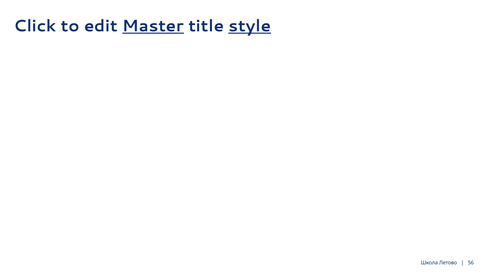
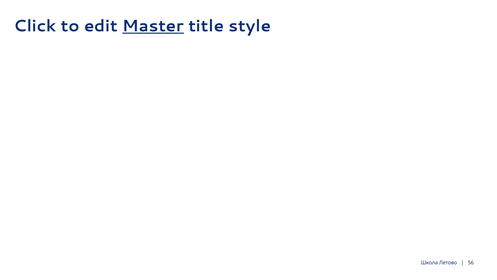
style underline: present -> none (250, 26)
